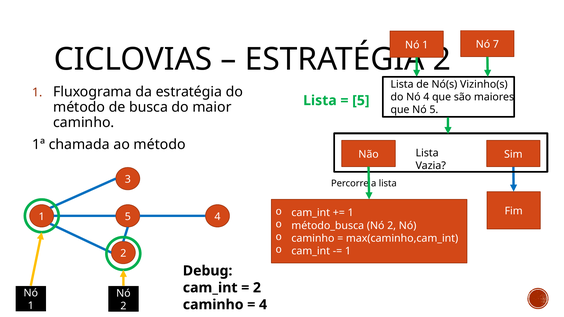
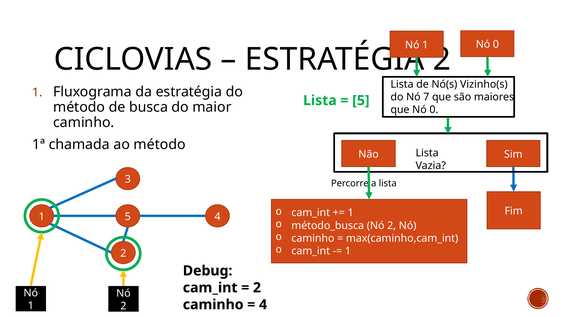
7: 7 -> 0 (496, 44)
Nó 4: 4 -> 7 (426, 97)
que Nó 5: 5 -> 0 (434, 110)
